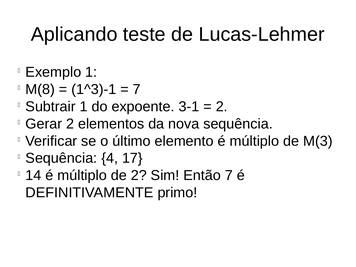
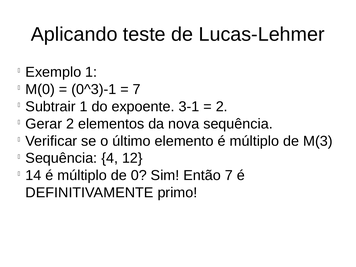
M(8: M(8 -> M(0 (40, 89)
1^3)-1: 1^3)-1 -> 0^3)-1 (94, 89)
17: 17 -> 12 (132, 158)
de 2: 2 -> 0 (139, 175)
